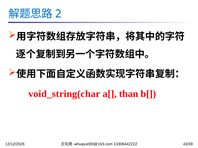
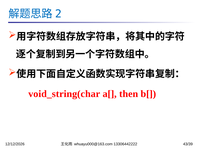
than: than -> then (129, 94)
